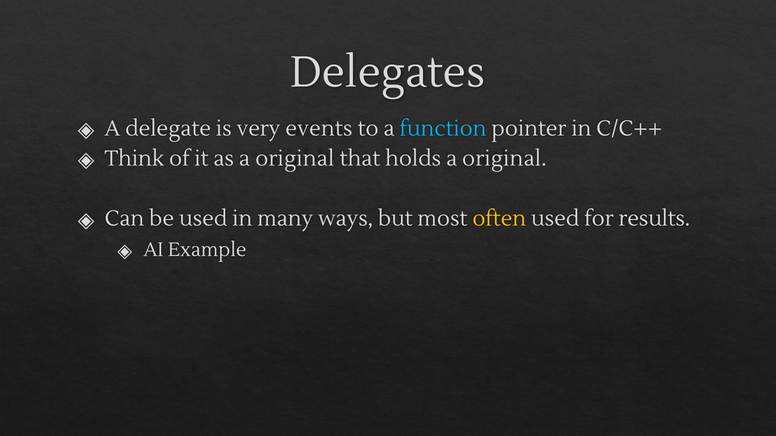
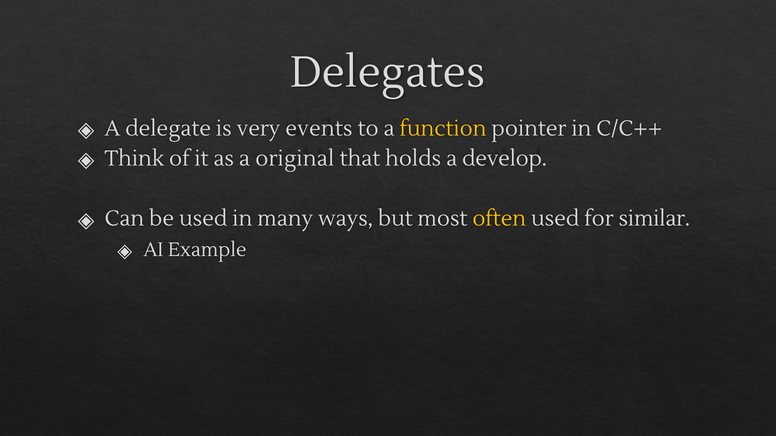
function colour: light blue -> yellow (443, 129)
holds a original: original -> develop (505, 159)
results: results -> similar (654, 219)
